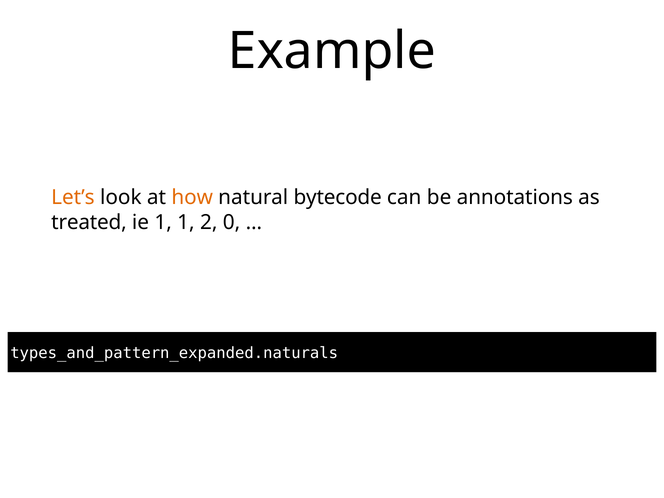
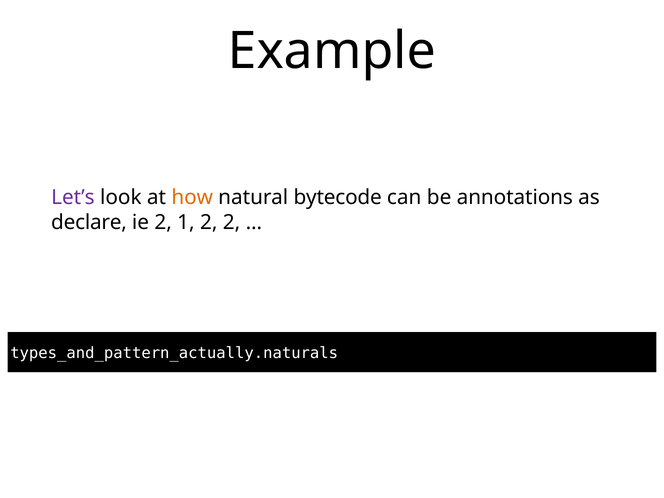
Let’s colour: orange -> purple (73, 197)
treated: treated -> declare (89, 222)
ie 1: 1 -> 2 (163, 222)
2 0: 0 -> 2 (232, 222)
types_and_pattern_expanded.naturals: types_and_pattern_expanded.naturals -> types_and_pattern_actually.naturals (174, 353)
